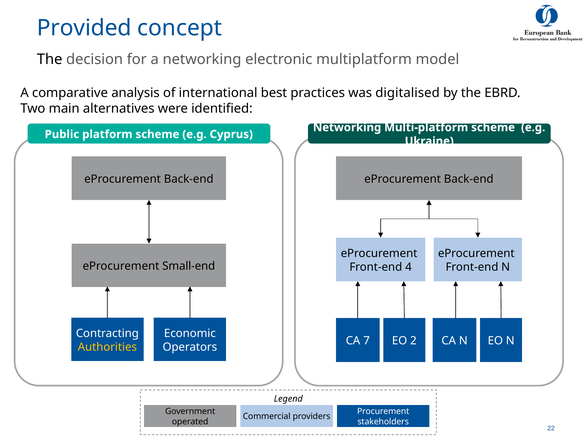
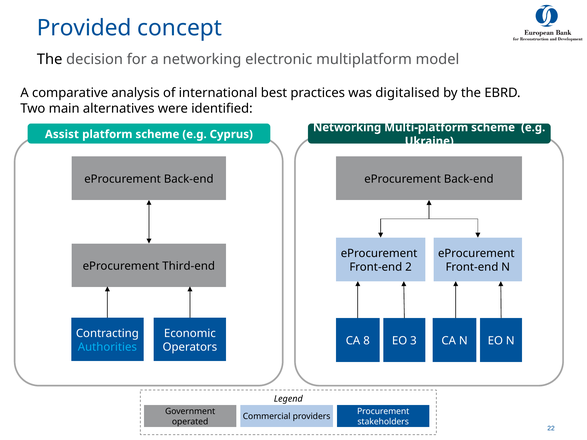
Public: Public -> Assist (62, 134)
Small-end: Small-end -> Third-end (189, 266)
4: 4 -> 2 (408, 267)
7: 7 -> 8 (367, 341)
2: 2 -> 3 (413, 341)
Authorities colour: yellow -> light blue (107, 347)
